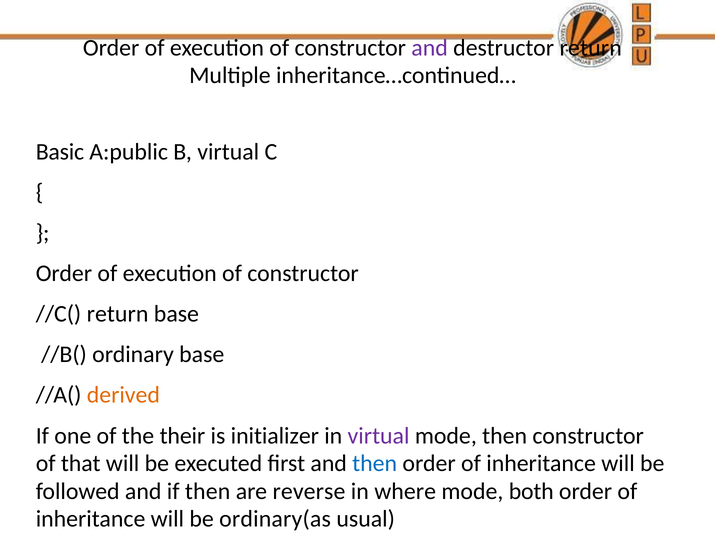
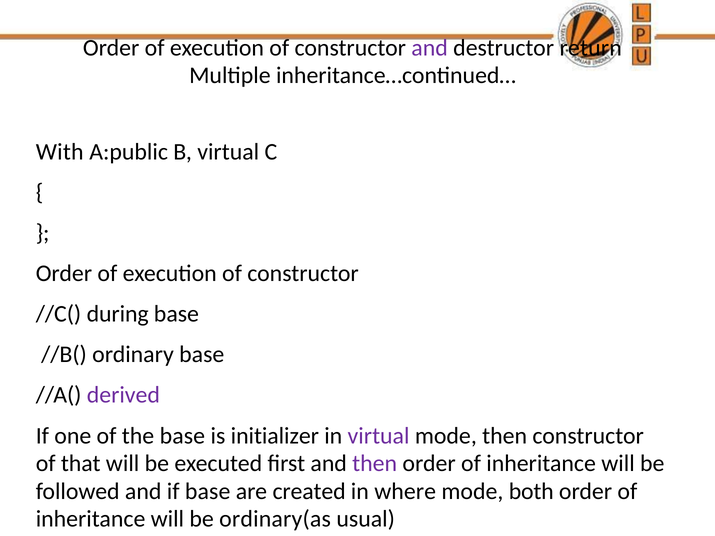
Basic: Basic -> With (60, 152)
//C( return: return -> during (118, 314)
derived colour: orange -> purple (123, 395)
the their: their -> base (182, 436)
then colour: blue -> purple (375, 464)
if then: then -> base (208, 491)
reverse: reverse -> created (309, 491)
